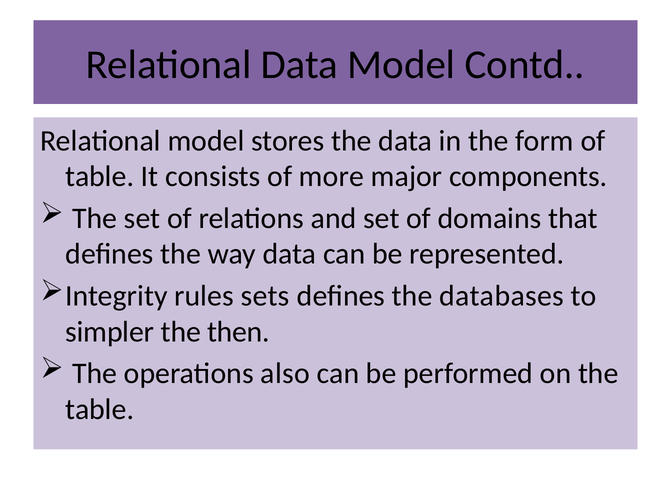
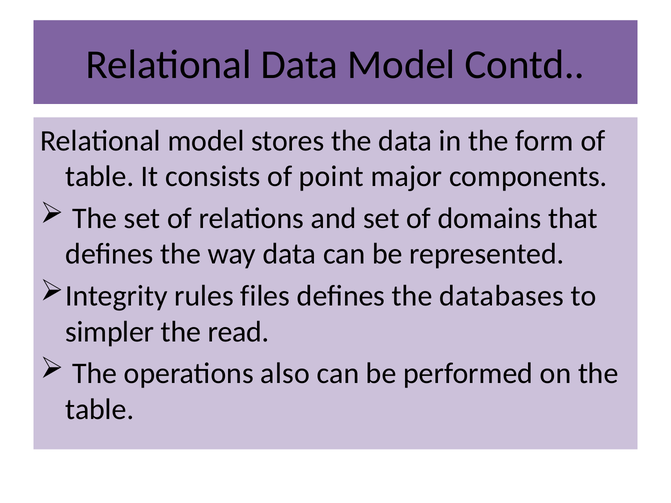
more: more -> point (331, 177)
sets: sets -> files (265, 296)
then: then -> read (238, 332)
